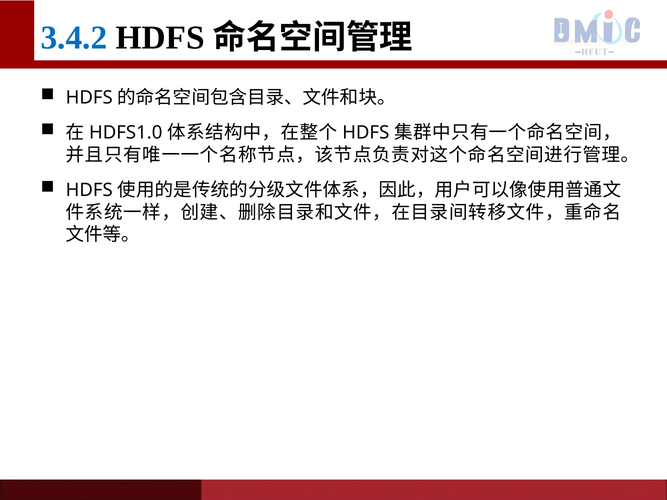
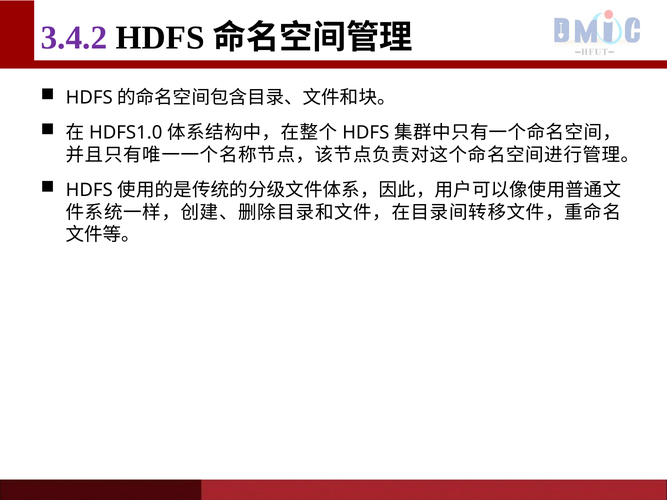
3.4.2 colour: blue -> purple (74, 38)
